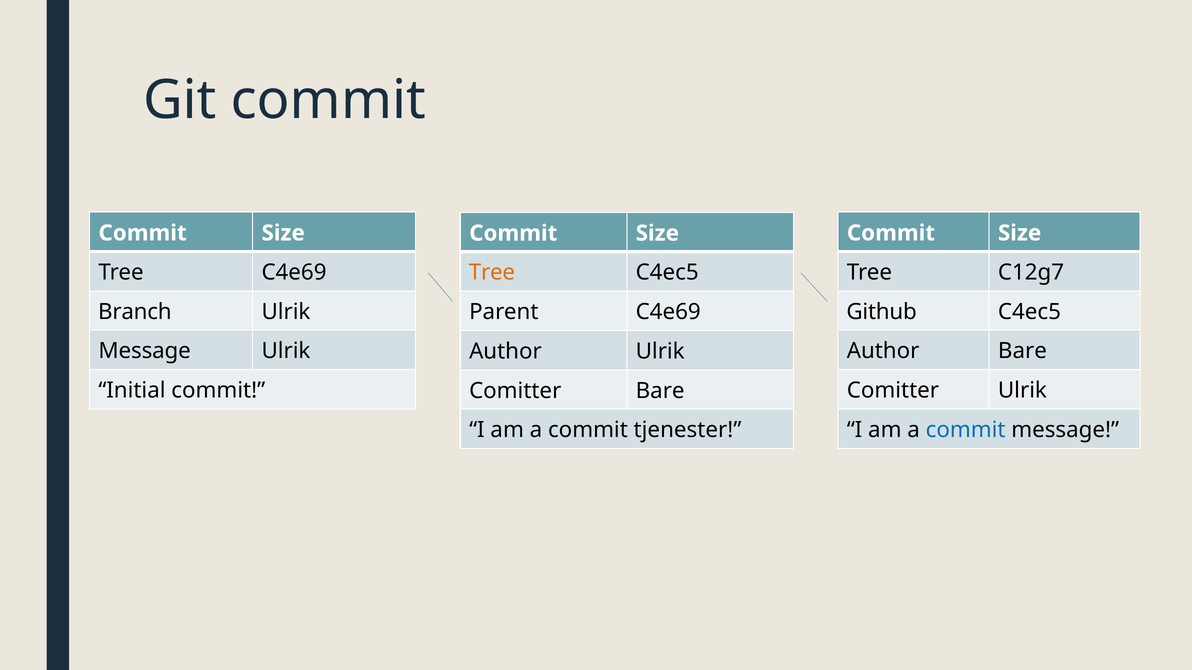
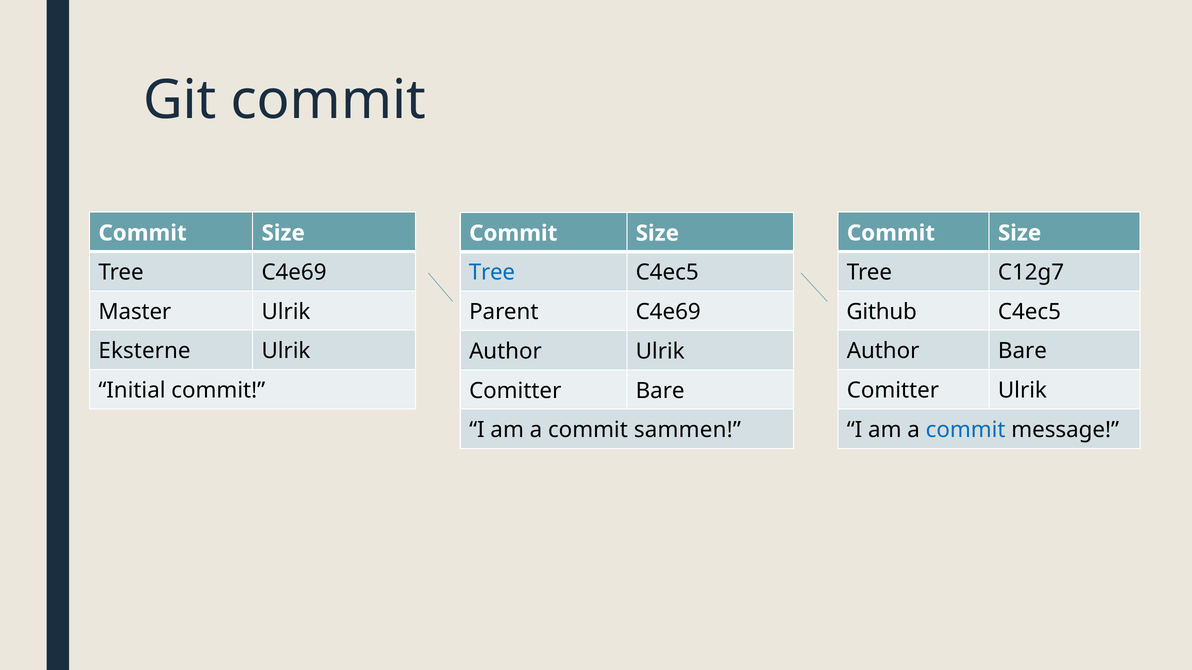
Tree colour: orange -> blue (492, 273)
Branch: Branch -> Master (135, 312)
Message: Message -> Eksterne (145, 351)
tjenester: tjenester -> sammen (687, 430)
